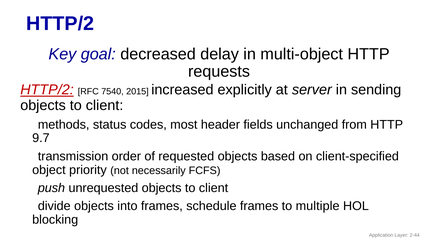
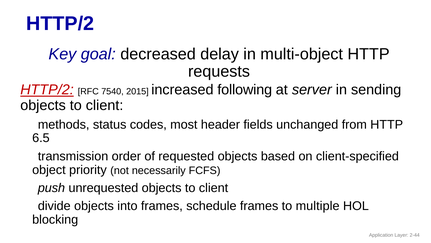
explicitly: explicitly -> following (245, 90)
9.7: 9.7 -> 6.5 (41, 138)
